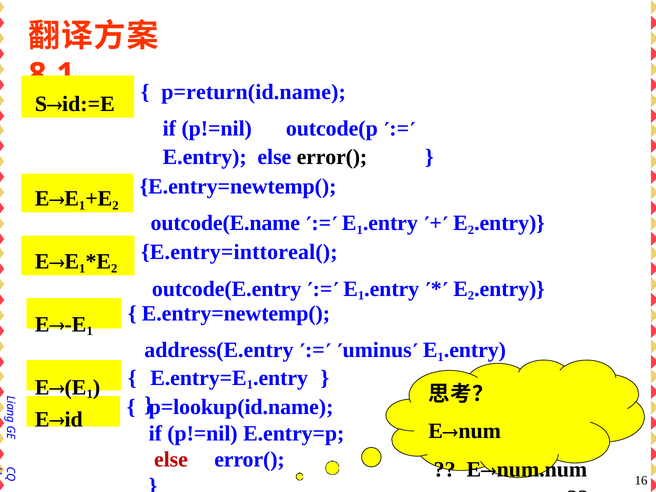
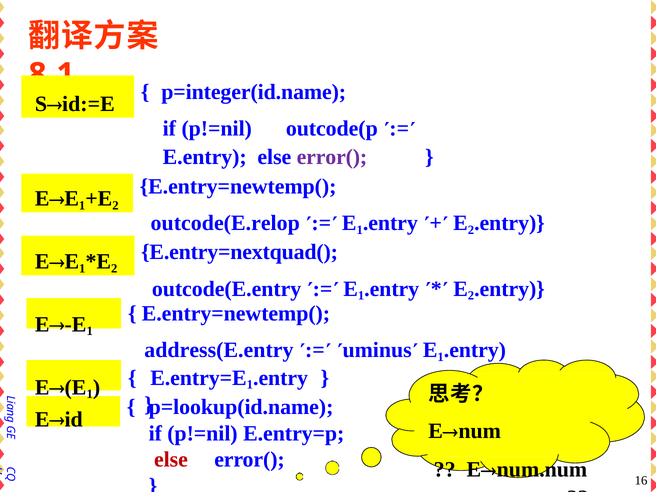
p=return(id.name: p=return(id.name -> p=integer(id.name (254, 92)
error( colour: black -> purple (332, 157)
outcode(E.name: outcode(E.name -> outcode(E.relop (225, 223)
E.entry=inttoreal(: E.entry=inttoreal( -> E.entry=nextquad( (240, 252)
